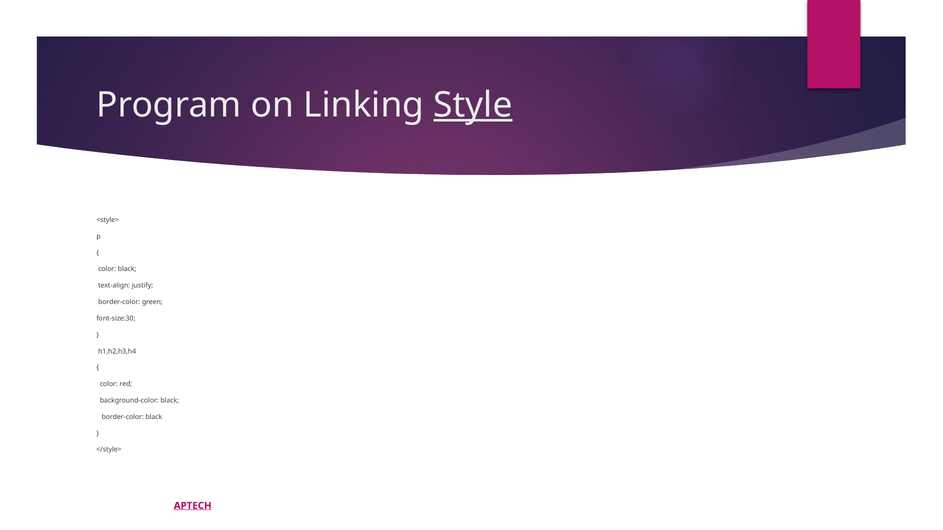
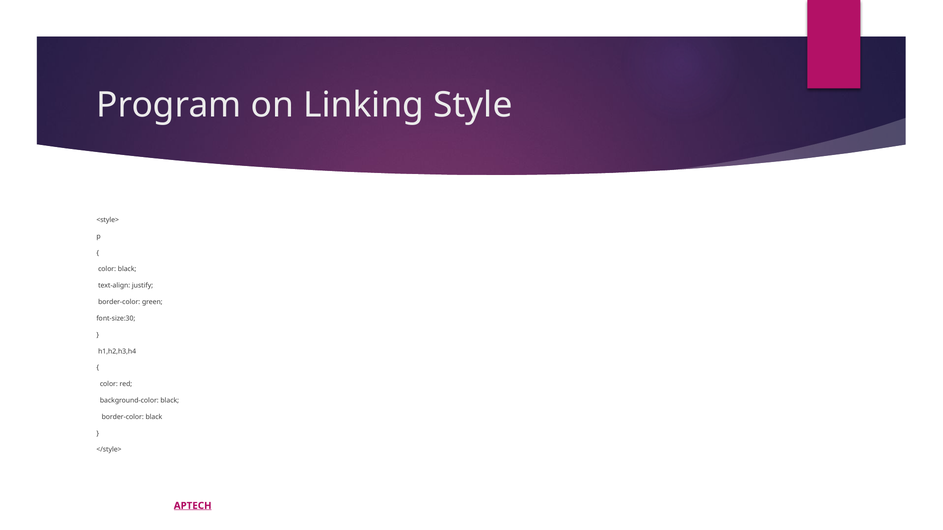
Style underline: present -> none (473, 105)
